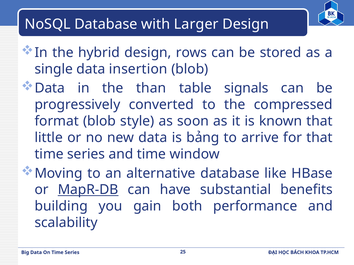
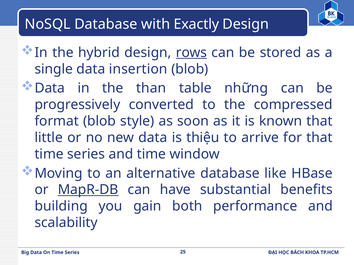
Larger: Larger -> Exactly (196, 24)
rows underline: none -> present (192, 53)
signals: signals -> những (246, 88)
bảng: bảng -> thiệu (203, 138)
